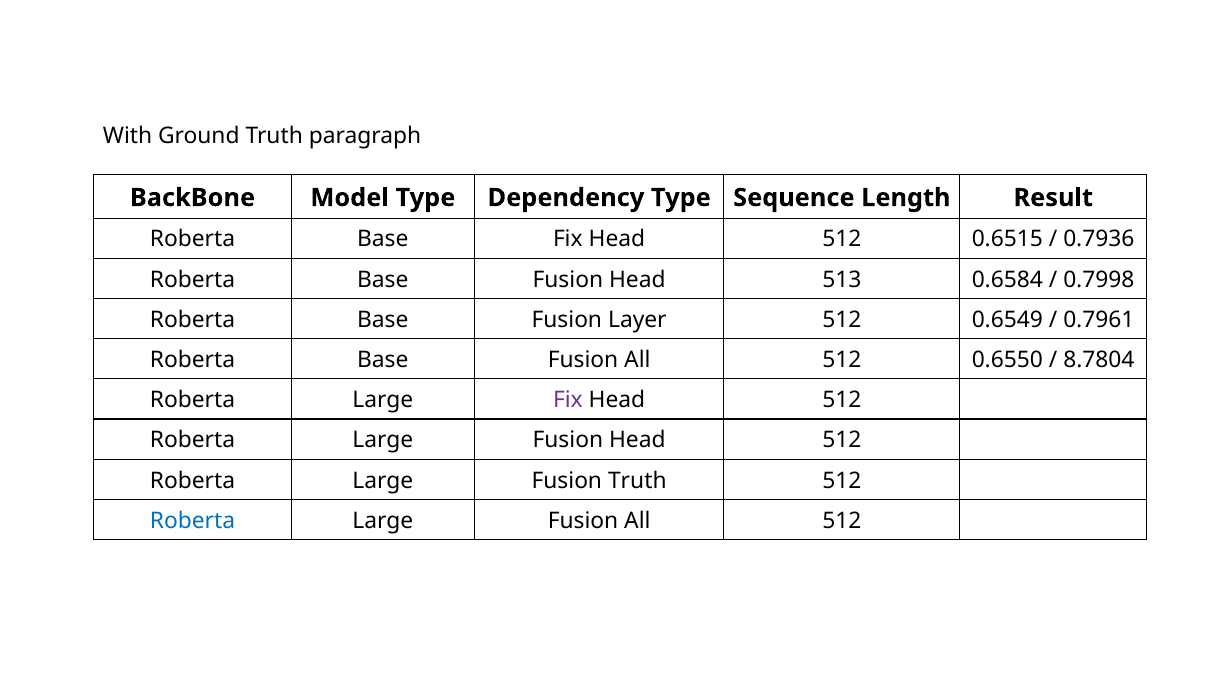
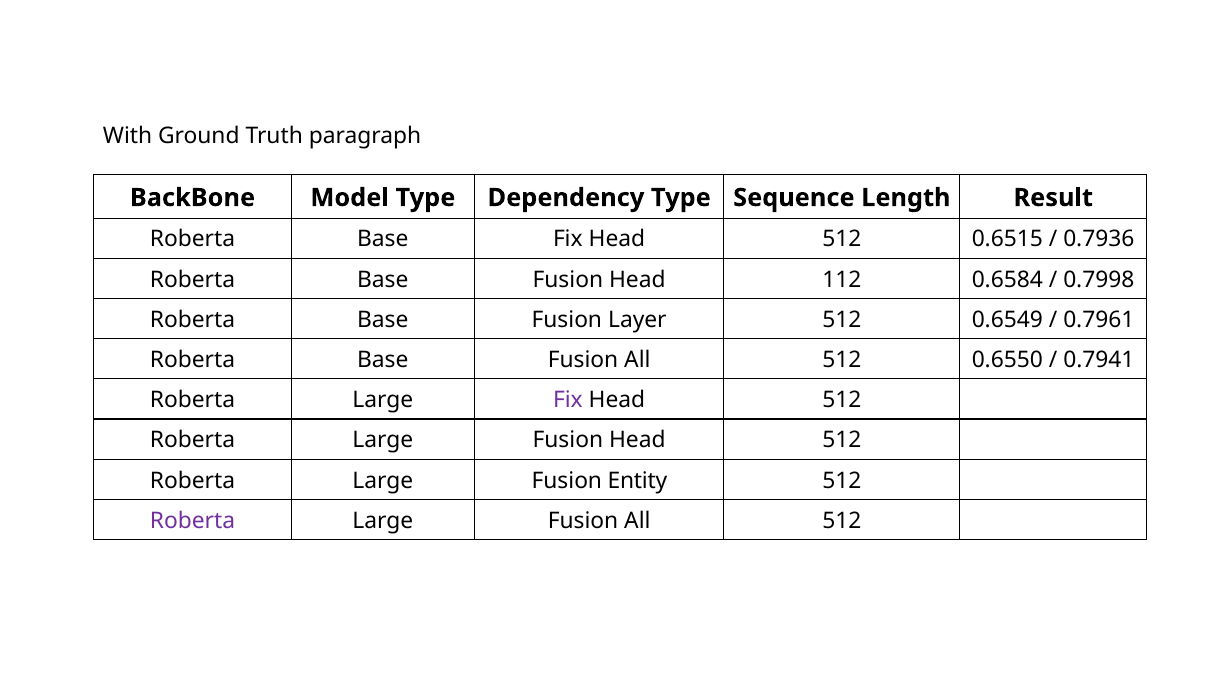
513: 513 -> 112 (842, 280)
8.7804: 8.7804 -> 0.7941 (1099, 360)
Fusion Truth: Truth -> Entity (637, 480)
Roberta colour: blue -> purple (193, 521)
